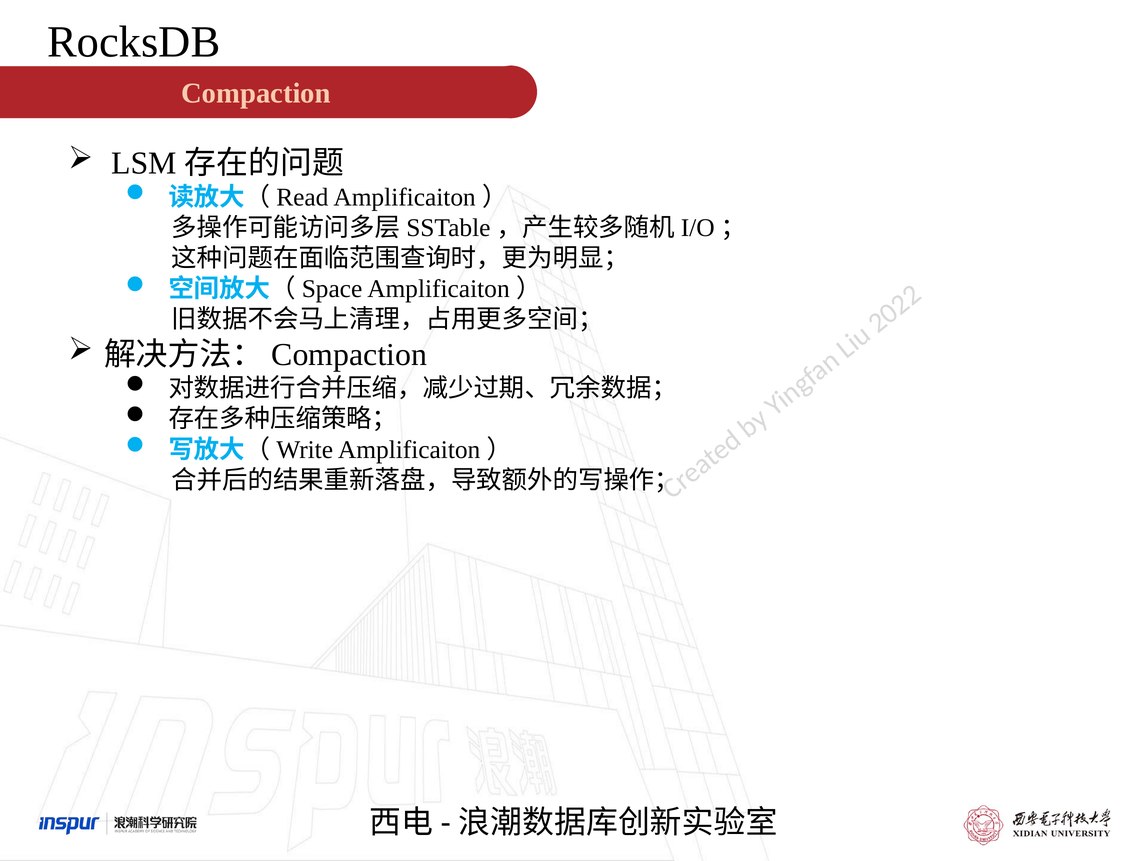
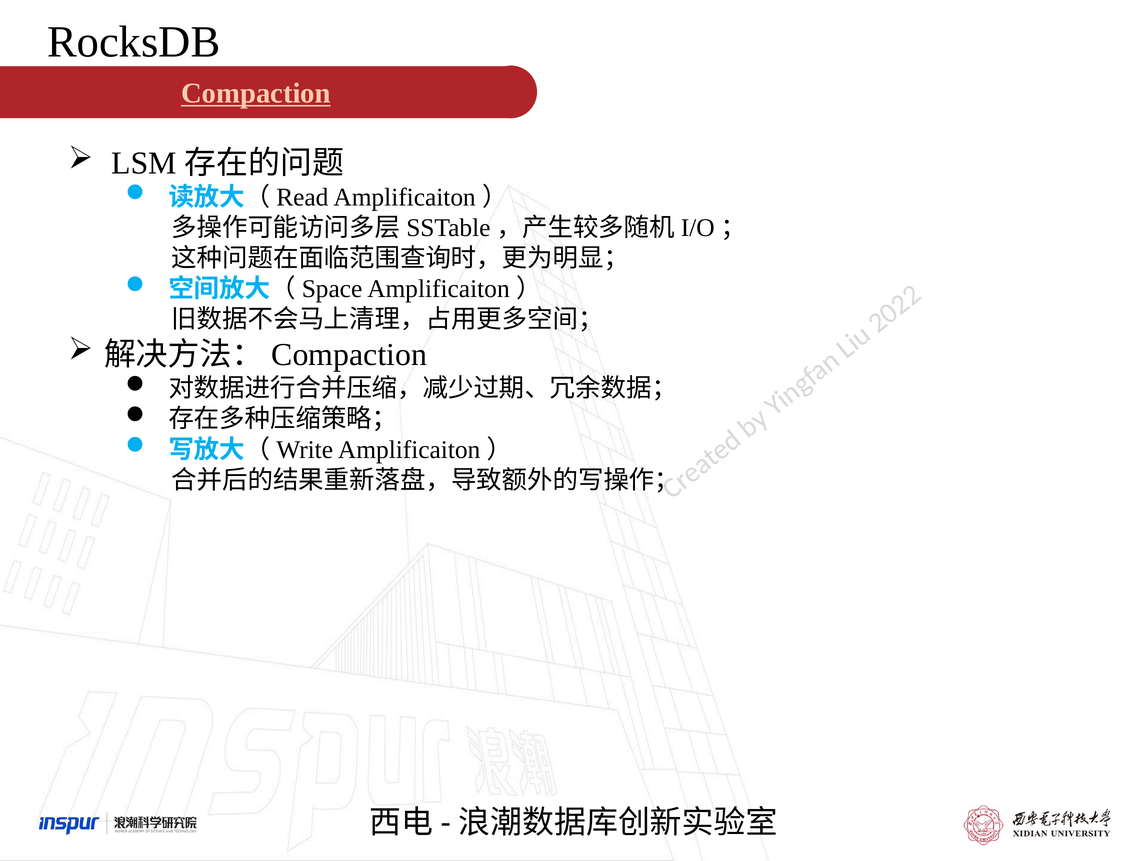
Compaction underline: none -> present (256, 93)
